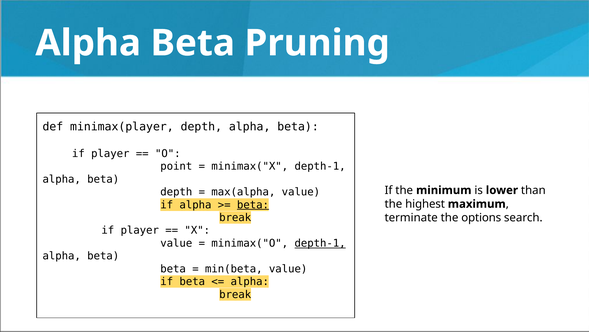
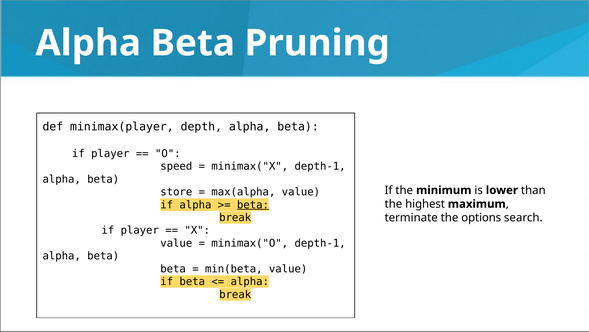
point: point -> speed (176, 166)
depth: depth -> store (176, 192)
depth-1 underline: present -> none (320, 243)
